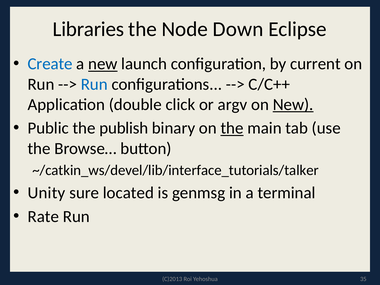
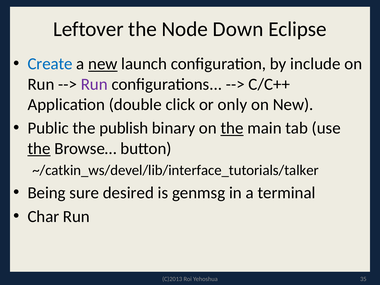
Libraries: Libraries -> Leftover (88, 29)
current: current -> include (315, 64)
Run colour: blue -> purple (94, 84)
argv: argv -> only (232, 104)
New underline: present -> none (293, 104)
the underline: none -> present (39, 148)
Unity: Unity -> Being (47, 193)
located: located -> desired (128, 193)
Rate: Rate -> Char (43, 216)
